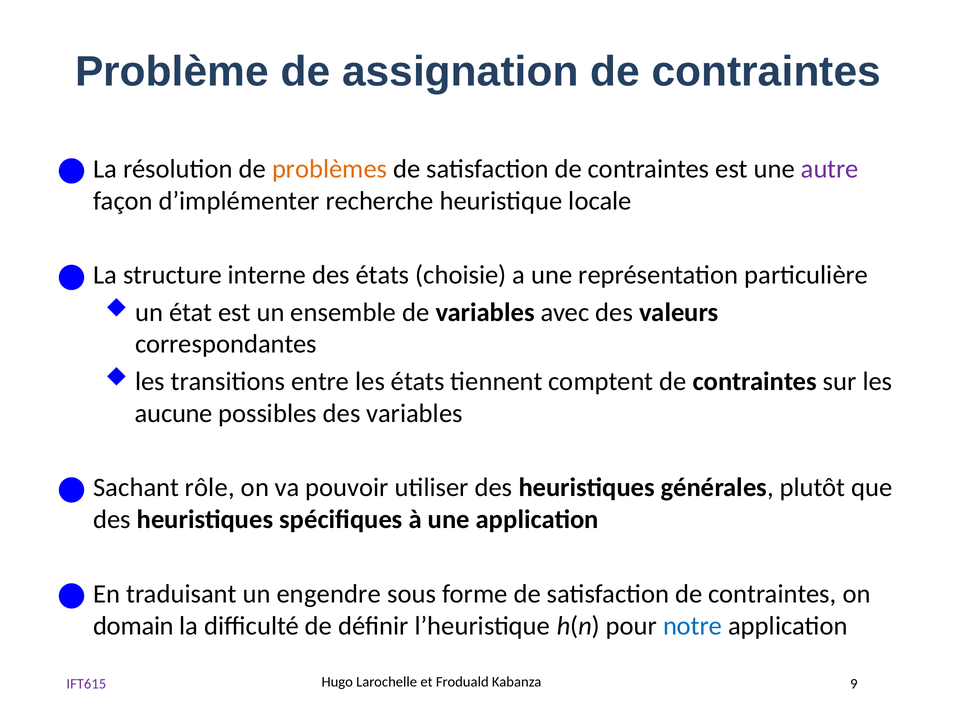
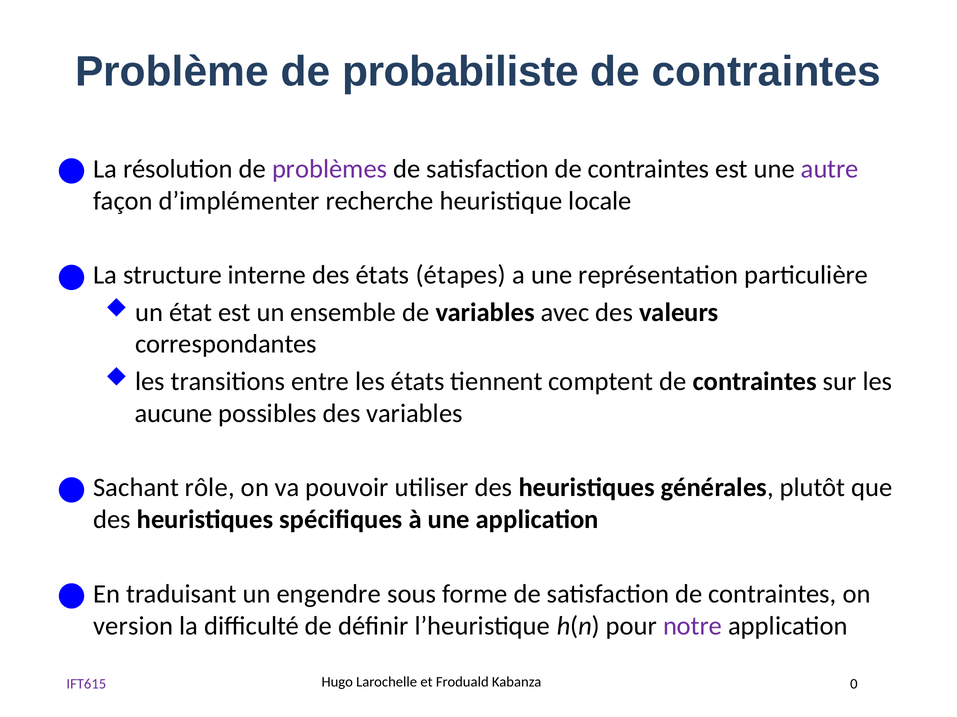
assignation: assignation -> probabiliste (460, 72)
problèmes colour: orange -> purple (330, 169)
choisie: choisie -> étapes (461, 275)
domain: domain -> version (133, 626)
notre colour: blue -> purple (693, 626)
9: 9 -> 0 (854, 685)
